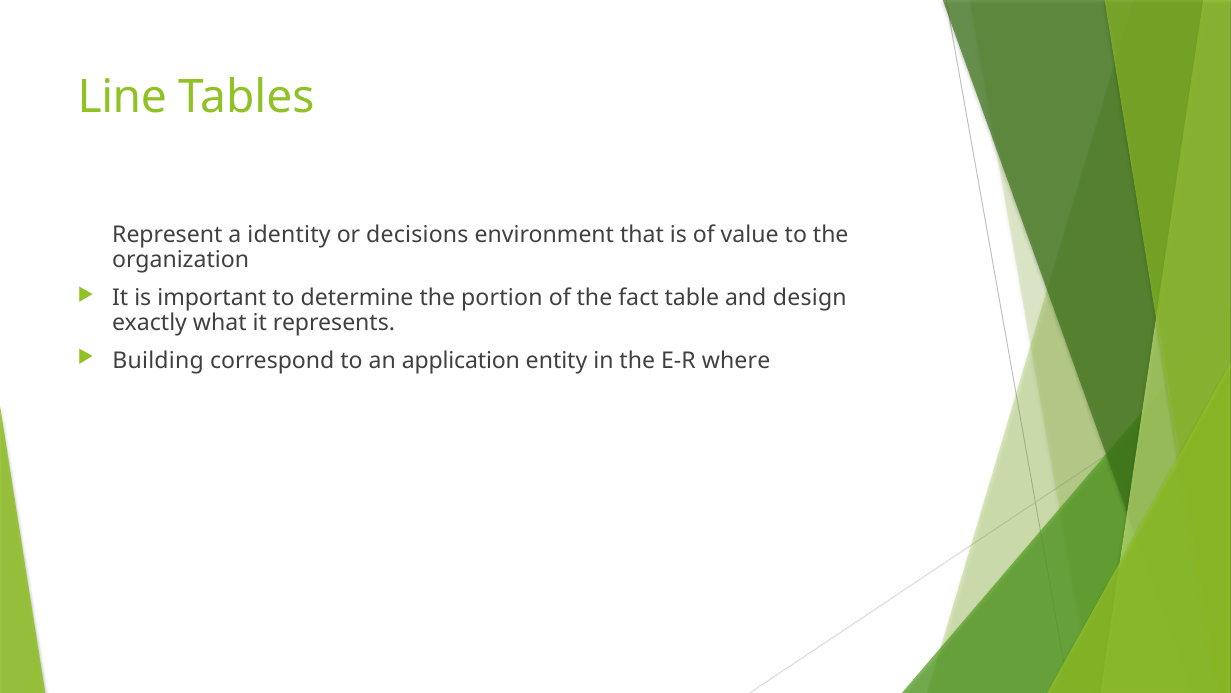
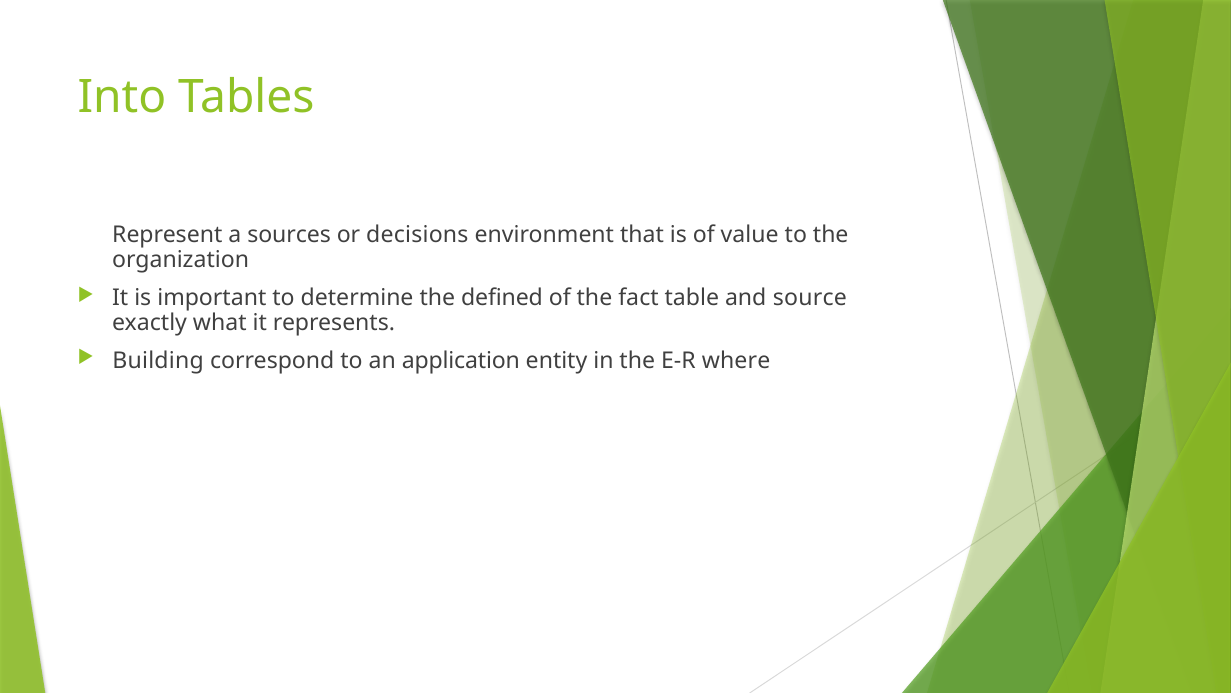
Line: Line -> Into (122, 97)
identity: identity -> sources (289, 235)
portion: portion -> defined (502, 298)
design: design -> source (810, 298)
